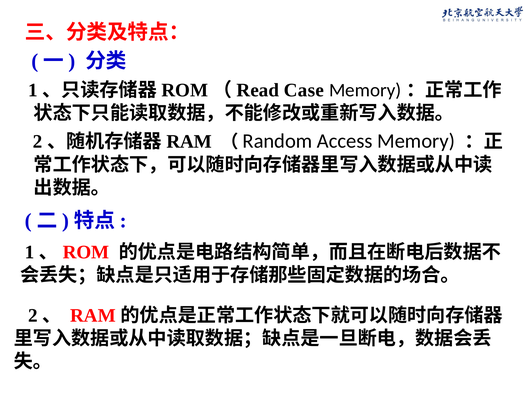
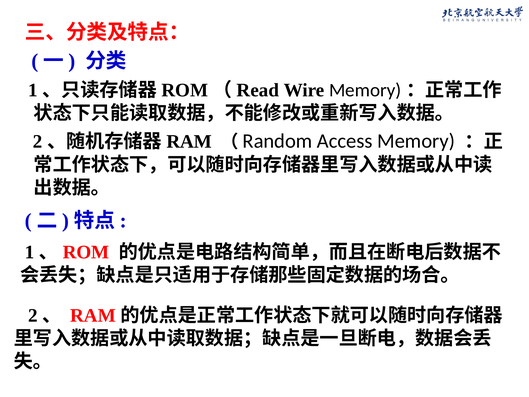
Case: Case -> Wire (304, 90)
